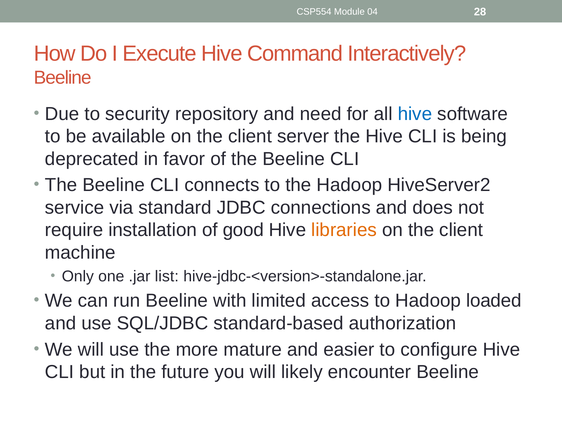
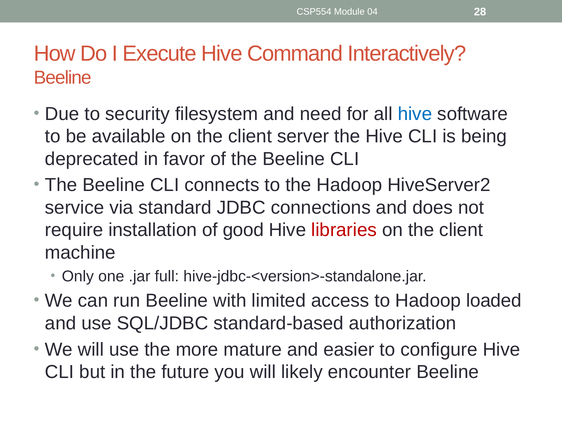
repository: repository -> filesystem (217, 114)
libraries colour: orange -> red (344, 230)
list: list -> full (167, 276)
